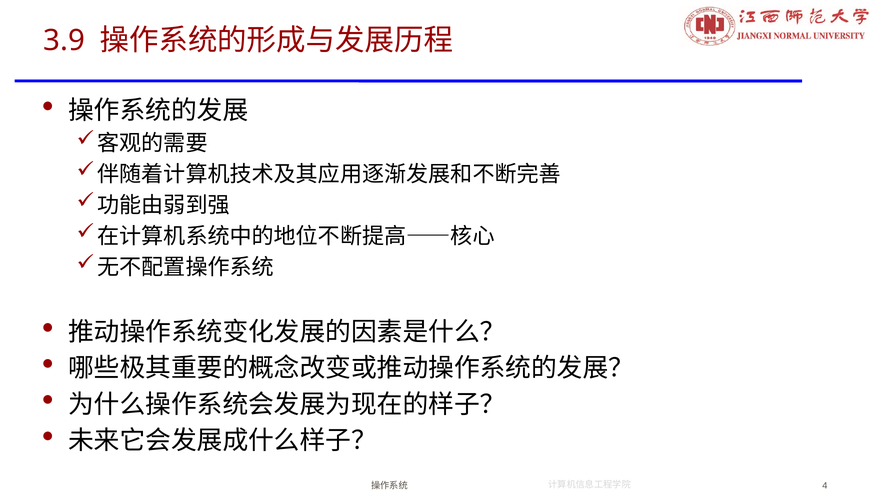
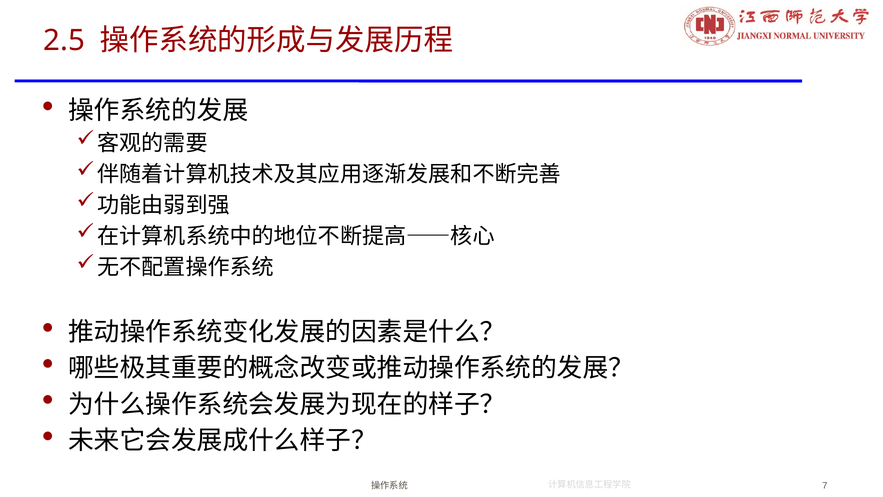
3.9: 3.9 -> 2.5 (64, 41)
4: 4 -> 7 (825, 485)
